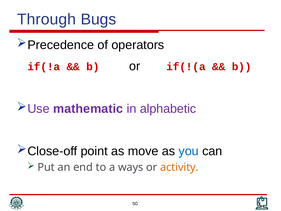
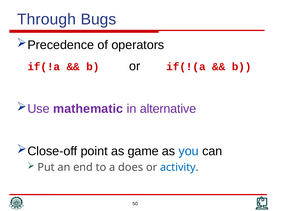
alphabetic: alphabetic -> alternative (168, 109)
move: move -> game (143, 151)
ways: ways -> does (131, 167)
activity colour: orange -> blue (179, 167)
